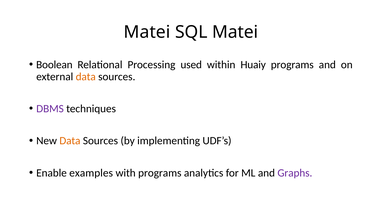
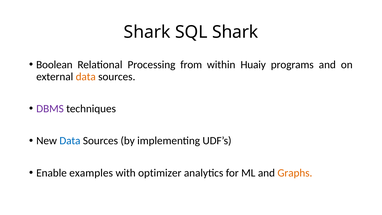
Matei: Matei -> Shark (147, 32)
SQL Matei: Matei -> Shark (235, 32)
used: used -> from (191, 65)
Data colour: orange -> blue (70, 141)
with programs: programs -> optimizer (160, 173)
Graphs colour: purple -> orange (295, 173)
